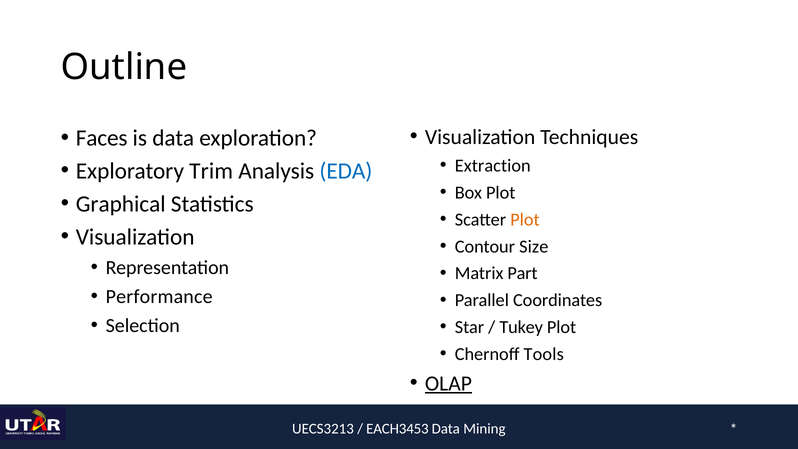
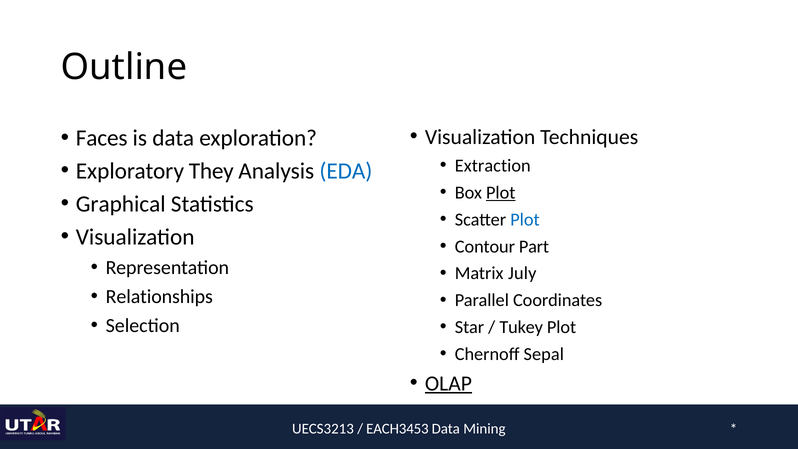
Trim: Trim -> They (211, 171)
Plot underline: none -> present (501, 193)
Plot colour: orange -> blue (525, 220)
Size: Size -> Part (534, 246)
Part: Part -> July (522, 273)
Performance: Performance -> Relationships (159, 297)
Tools: Tools -> Sepal (544, 354)
